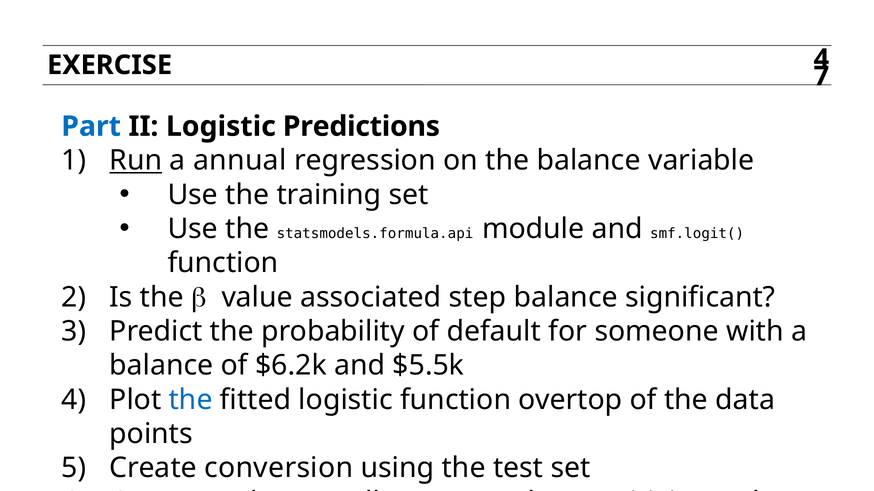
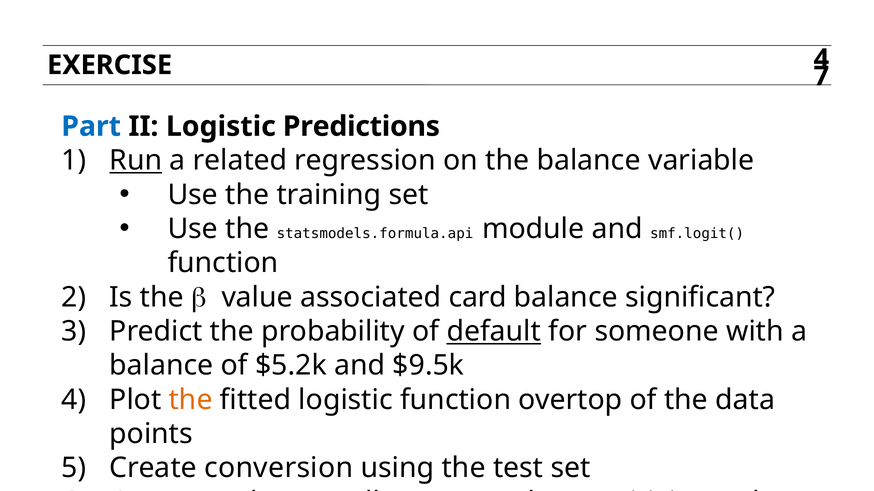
annual: annual -> related (240, 161)
step: step -> card (478, 297)
default underline: none -> present (494, 331)
$6.2k: $6.2k -> $5.2k (291, 365)
$5.5k: $5.5k -> $9.5k (428, 365)
the colour: blue -> orange (191, 399)
